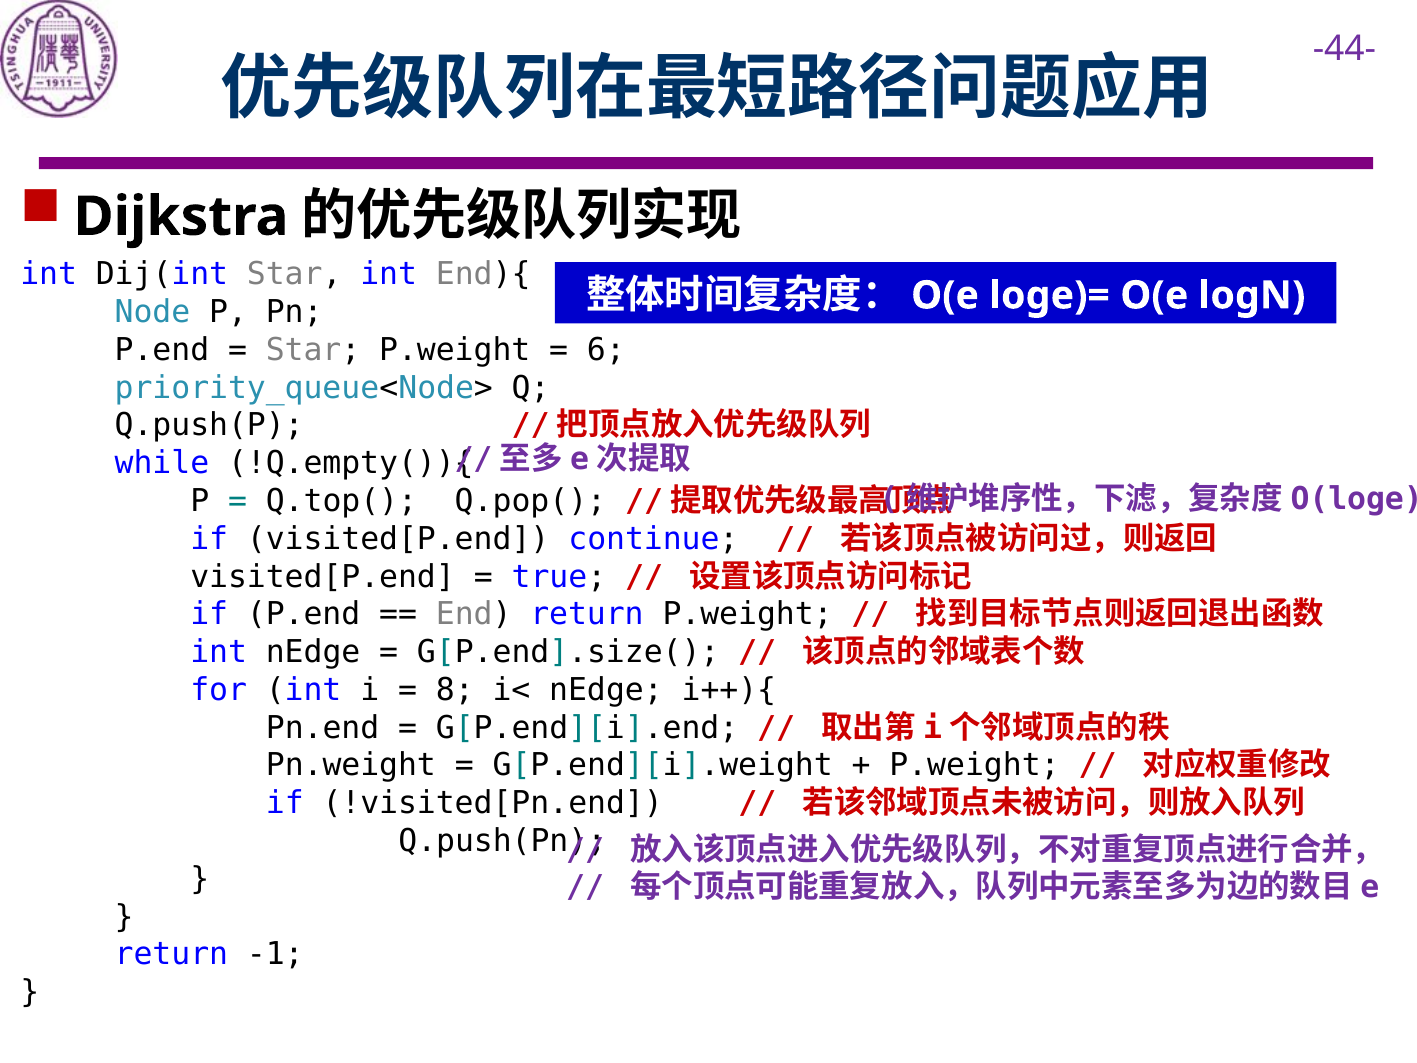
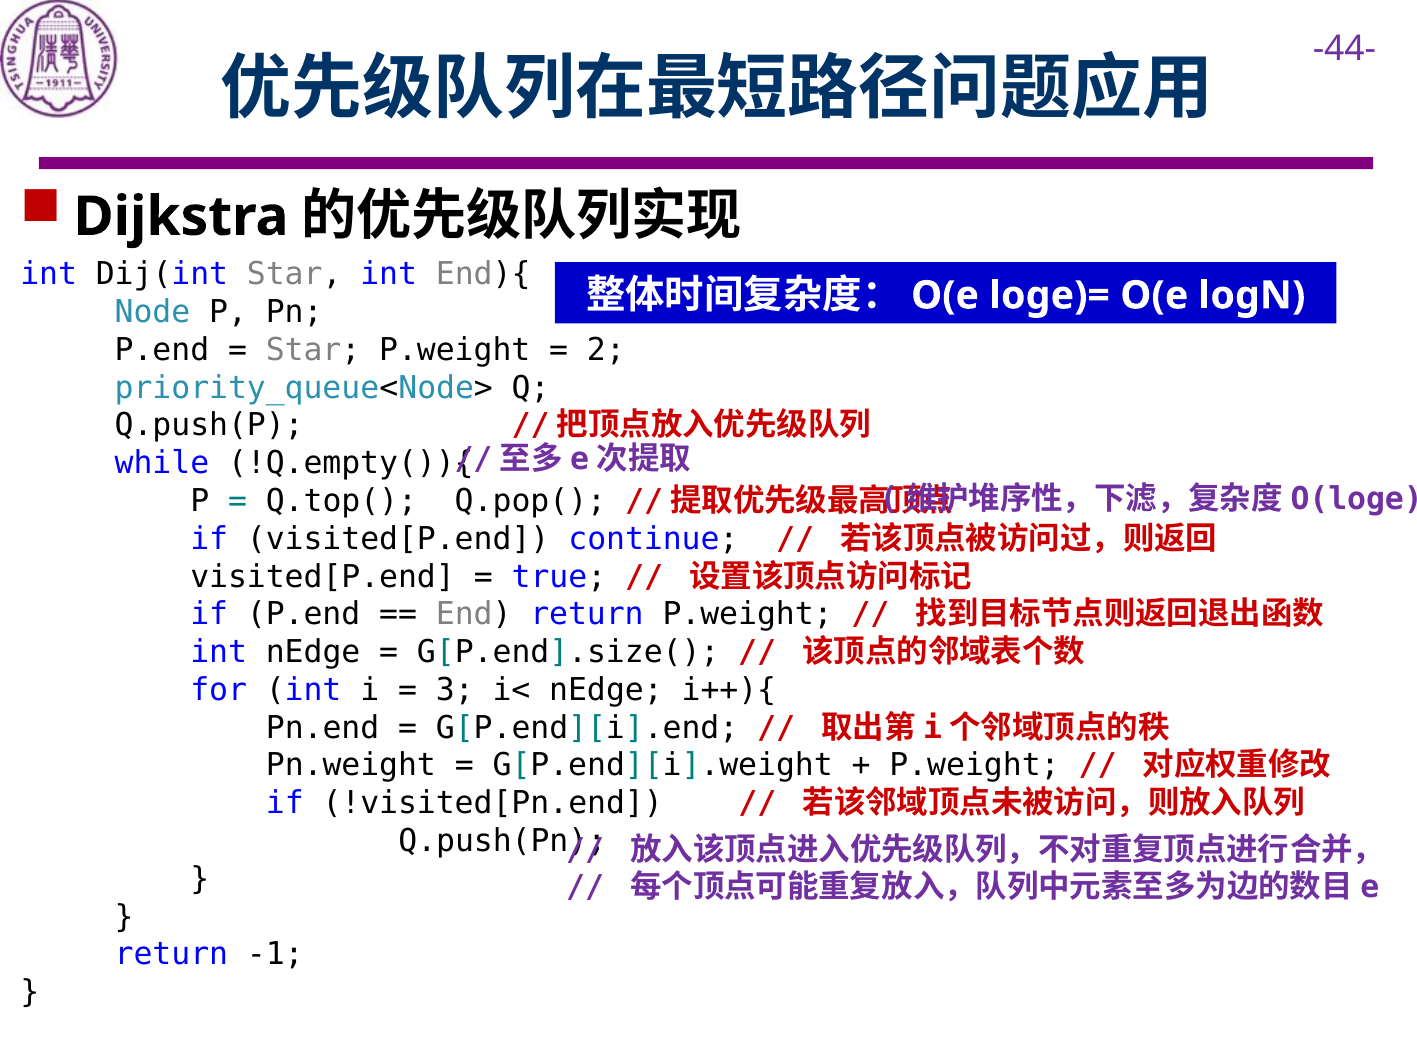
6: 6 -> 2 (606, 350)
8: 8 -> 3 (455, 690)
